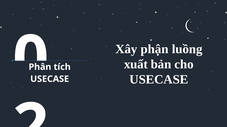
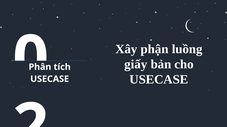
xuất: xuất -> giấy (136, 65)
